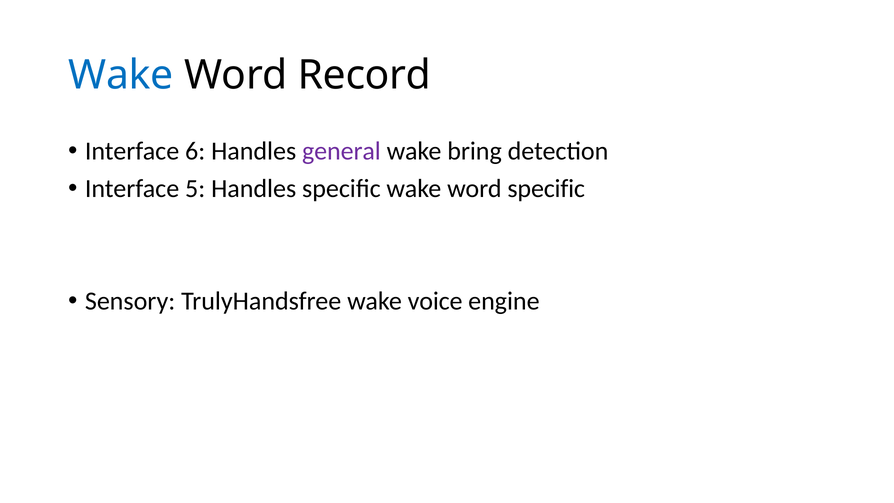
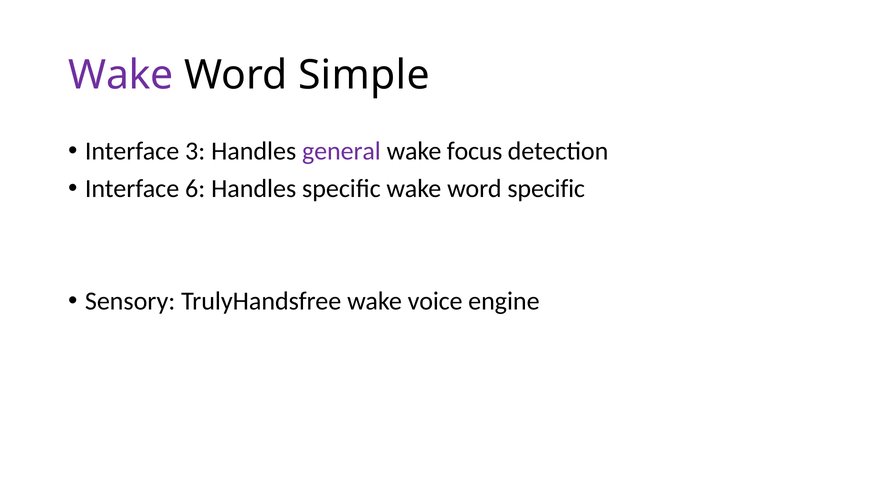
Wake colour: blue -> purple (121, 75)
Record: Record -> Simple (364, 75)
6: 6 -> 3 (195, 151)
bring: bring -> focus (475, 151)
5: 5 -> 6 (195, 189)
